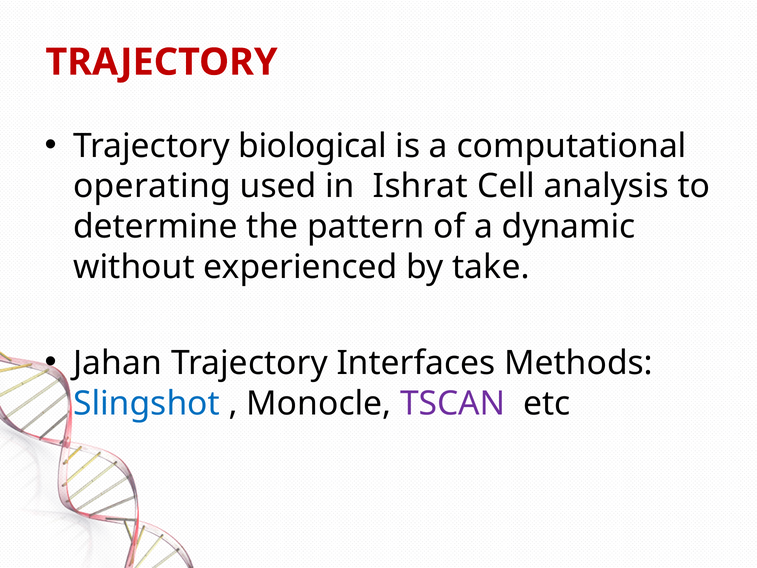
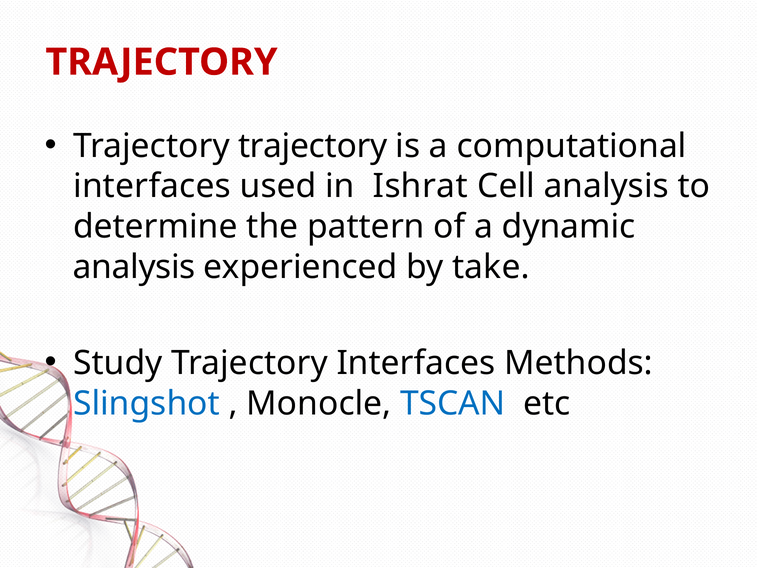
Trajectory biological: biological -> trajectory (313, 146)
operating: operating -> interfaces (152, 186)
without: without -> analysis (134, 267)
Jahan: Jahan -> Study (118, 363)
TSCAN colour: purple -> blue (453, 403)
